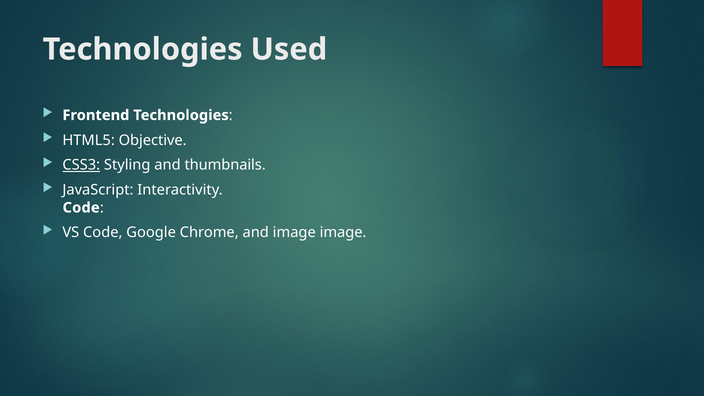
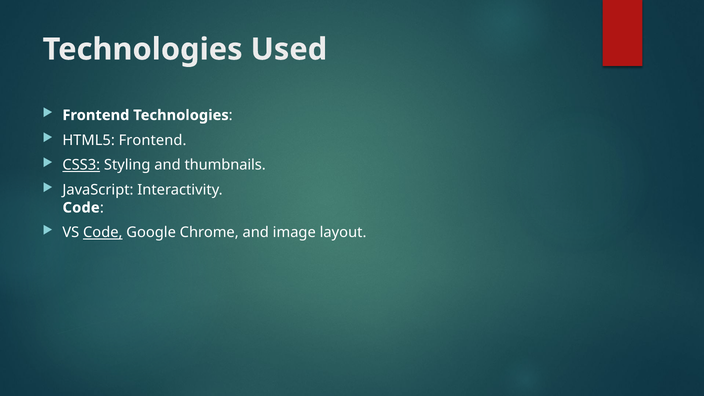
HTML5 Objective: Objective -> Frontend (153, 140)
Code underline: none -> present (103, 233)
image image: image -> layout (343, 233)
